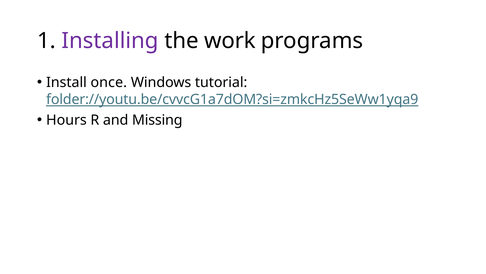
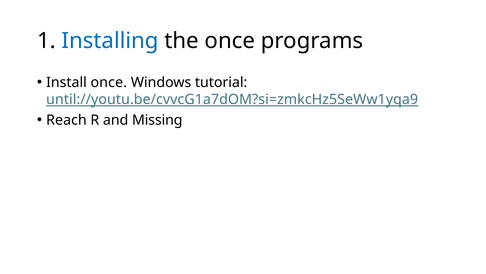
Installing colour: purple -> blue (110, 41)
the work: work -> once (230, 41)
folder://youtu.be/cvvcG1a7dOM?si=zmkcHz5SeWw1yqa9: folder://youtu.be/cvvcG1a7dOM?si=zmkcHz5SeWw1yqa9 -> until://youtu.be/cvvcG1a7dOM?si=zmkcHz5SeWw1yqa9 (232, 99)
Hours: Hours -> Reach (66, 120)
